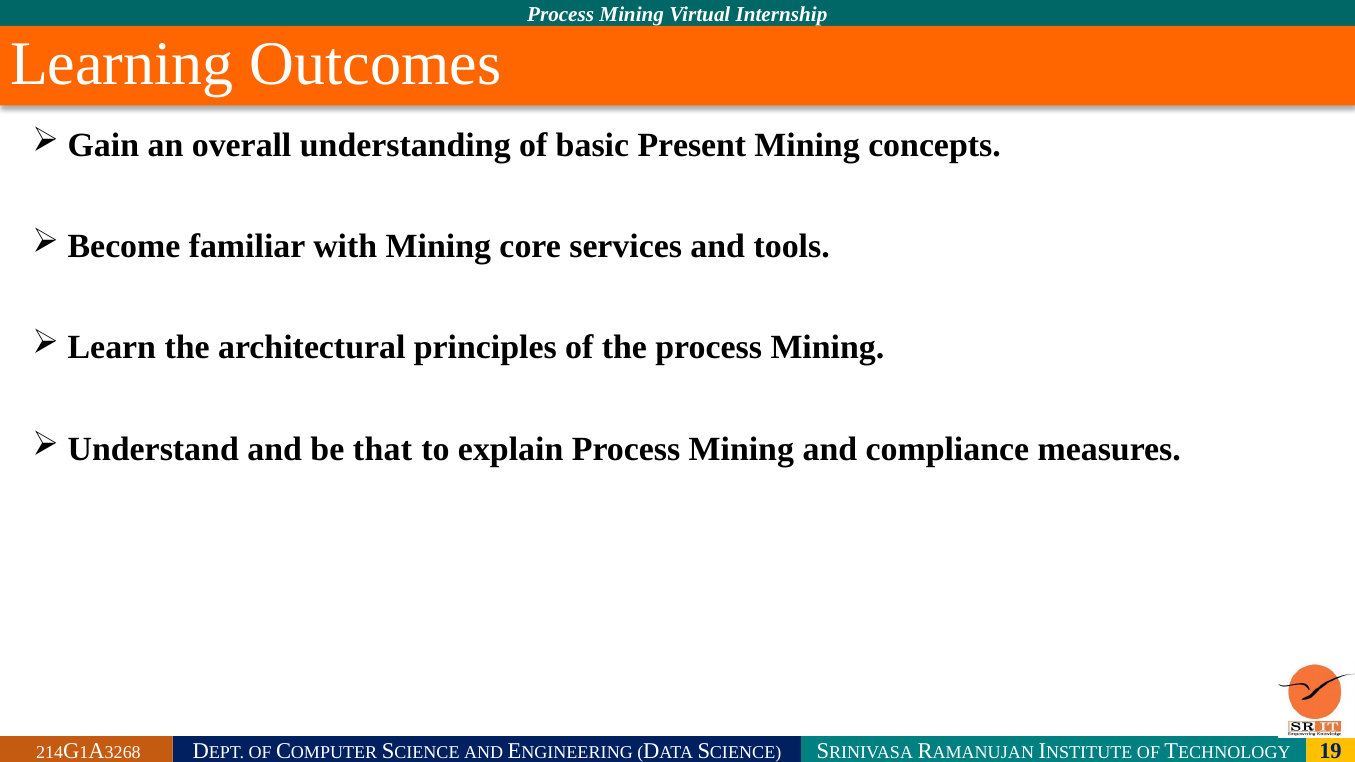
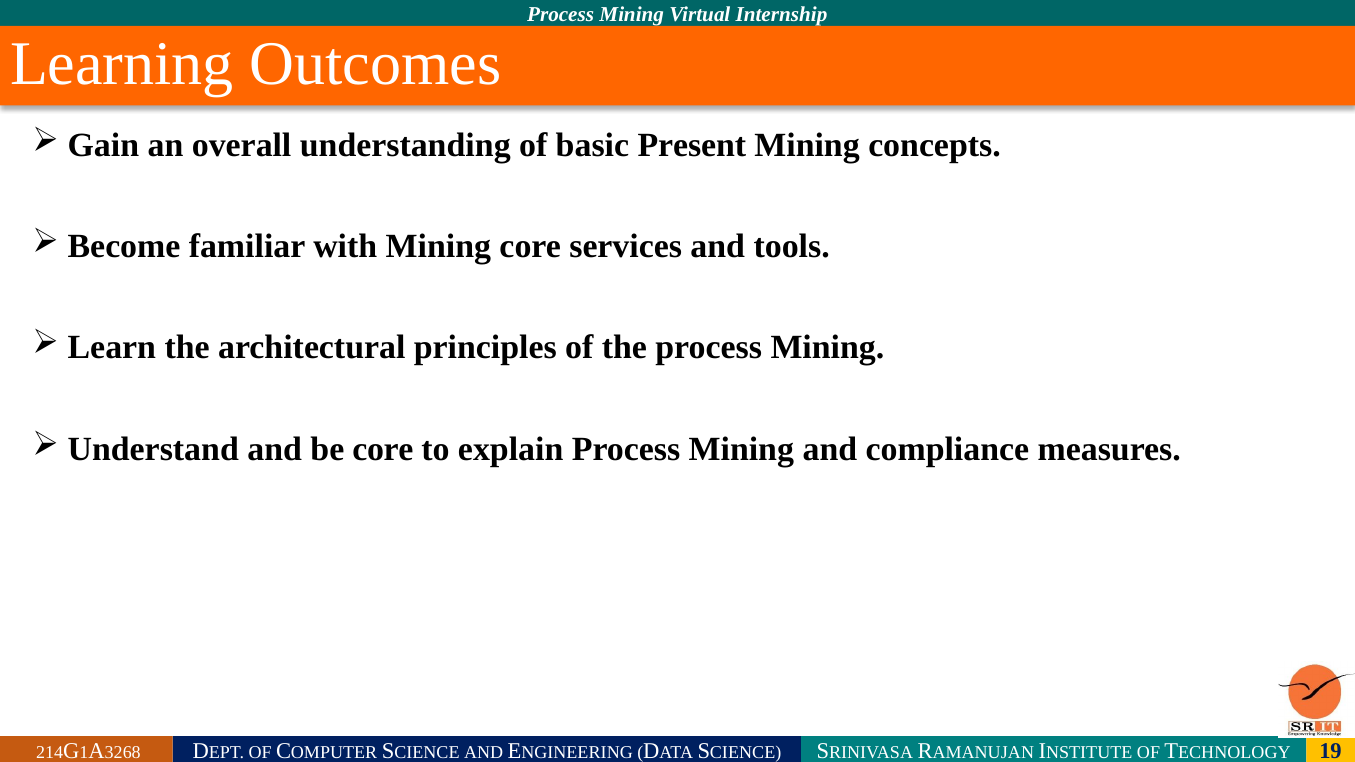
be that: that -> core (383, 449)
